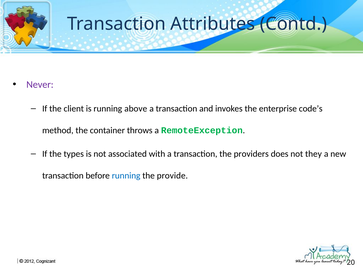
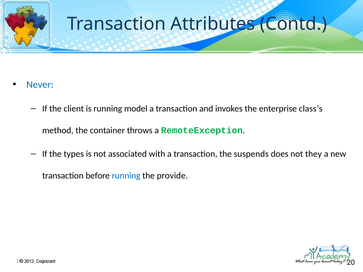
Never colour: purple -> blue (40, 85)
above: above -> model (136, 109)
code’s: code’s -> class’s (311, 109)
providers: providers -> suspends (251, 154)
